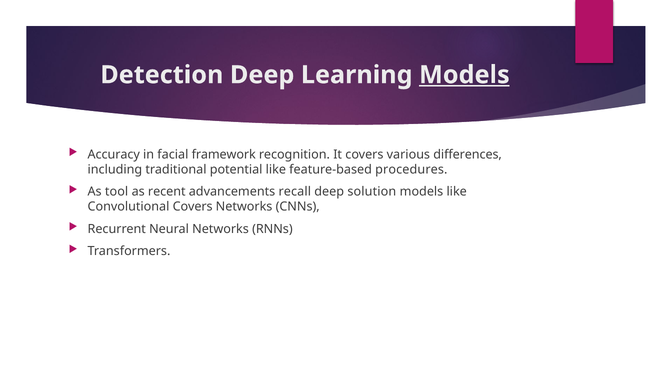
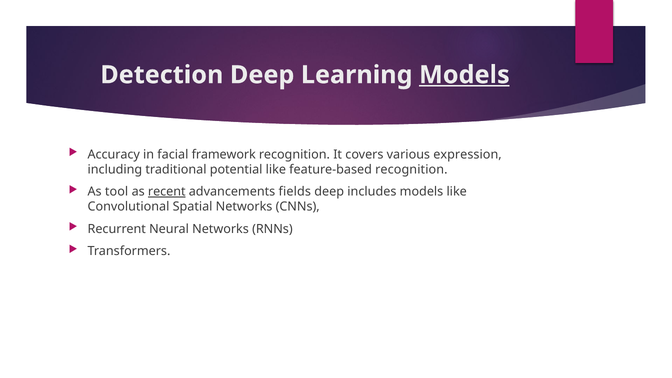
differences: differences -> expression (468, 154)
feature-based procedures: procedures -> recognition (411, 170)
recent underline: none -> present (167, 192)
recall: recall -> fields (295, 192)
solution: solution -> includes (372, 192)
Convolutional Covers: Covers -> Spatial (193, 207)
